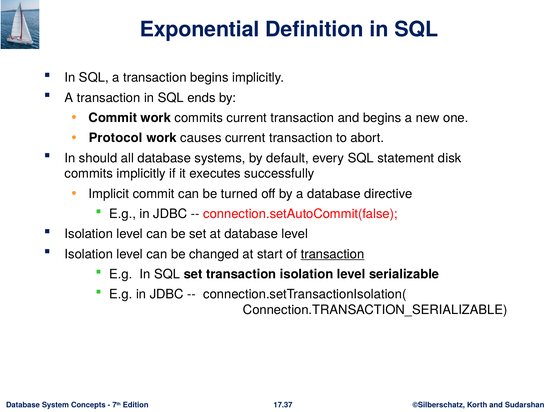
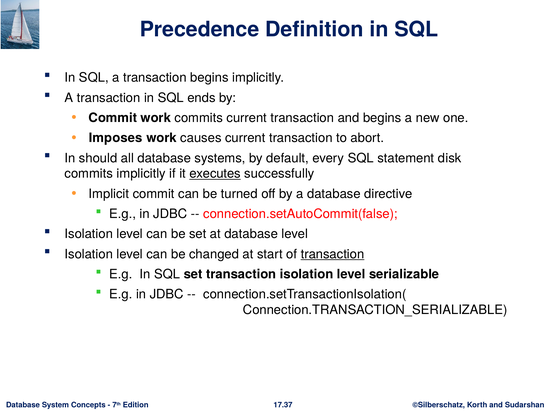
Exponential: Exponential -> Precedence (200, 30)
Protocol: Protocol -> Imposes (116, 138)
executes underline: none -> present (215, 174)
